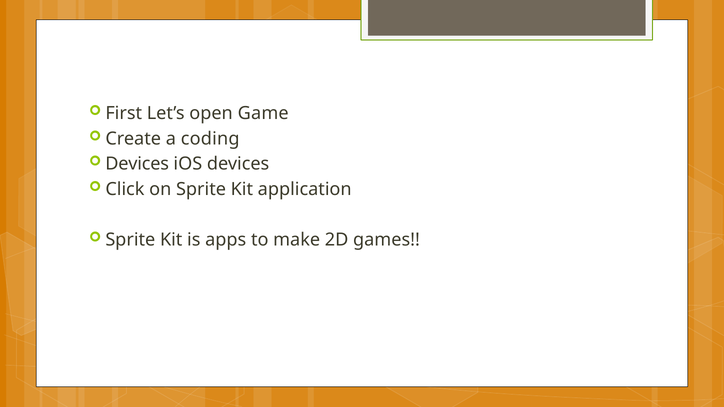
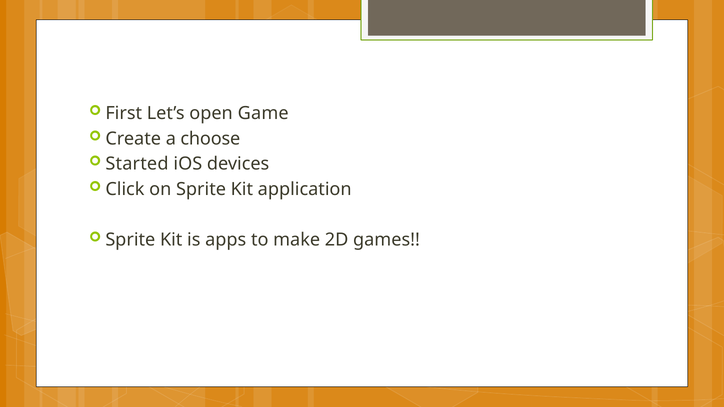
coding: coding -> choose (210, 139)
Devices: Devices -> Started (137, 164)
